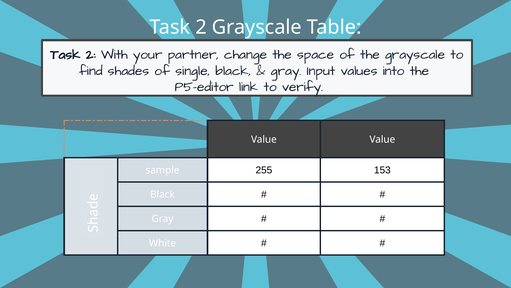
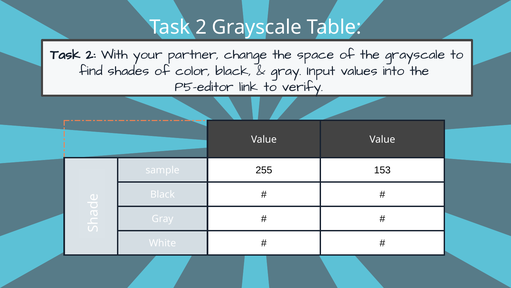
single: single -> color (193, 70)
